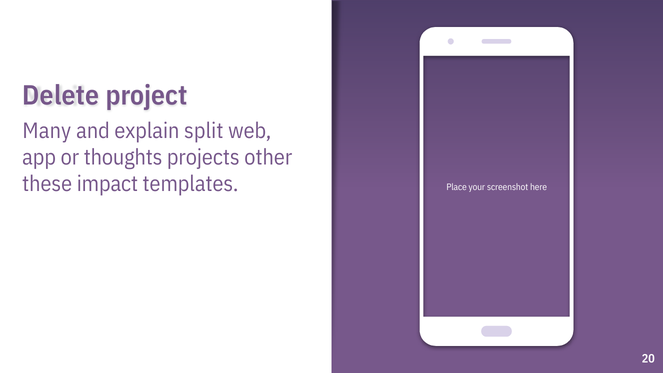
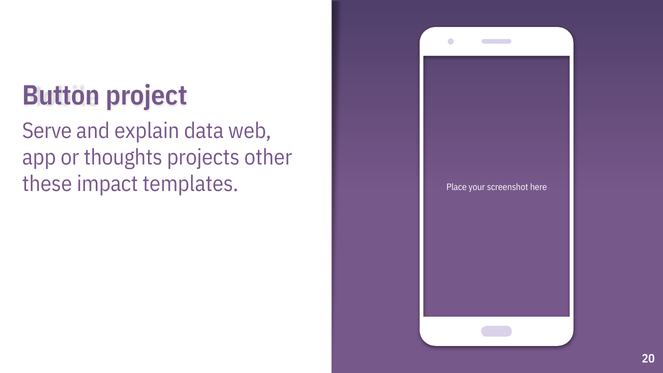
Delete: Delete -> Button (61, 96)
Many: Many -> Serve (47, 131)
split: split -> data (204, 131)
